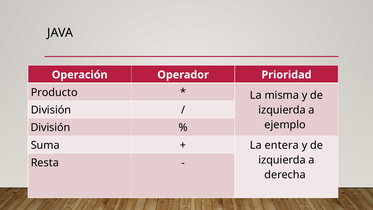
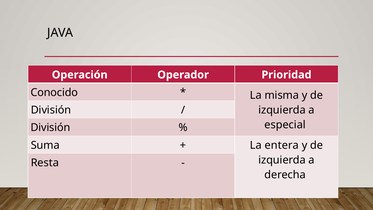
Producto: Producto -> Conocido (54, 92)
ejemplo: ejemplo -> especial (285, 125)
